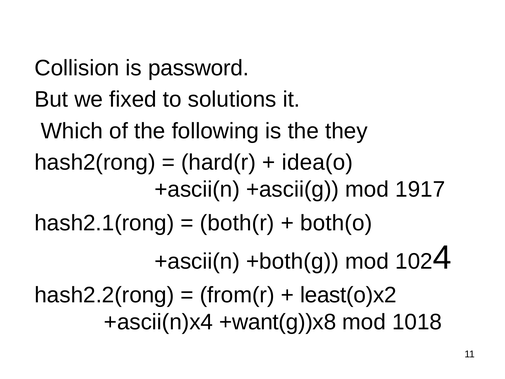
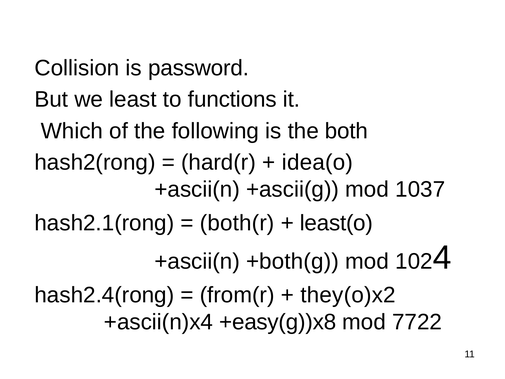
fixed: fixed -> least (133, 99)
solutions: solutions -> functions (232, 99)
they: they -> both (346, 131)
1917: 1917 -> 1037 (420, 189)
both(o: both(o -> least(o (336, 223)
hash2.2(rong: hash2.2(rong -> hash2.4(rong (104, 295)
least(o)x2: least(o)x2 -> they(o)x2 (348, 295)
+want(g))x8: +want(g))x8 -> +easy(g))x8 (278, 322)
1018: 1018 -> 7722 (417, 322)
